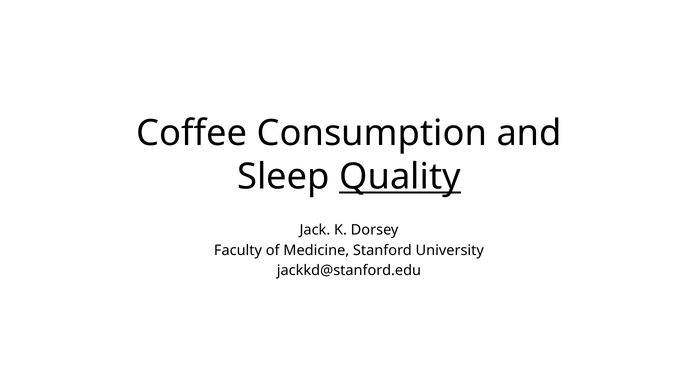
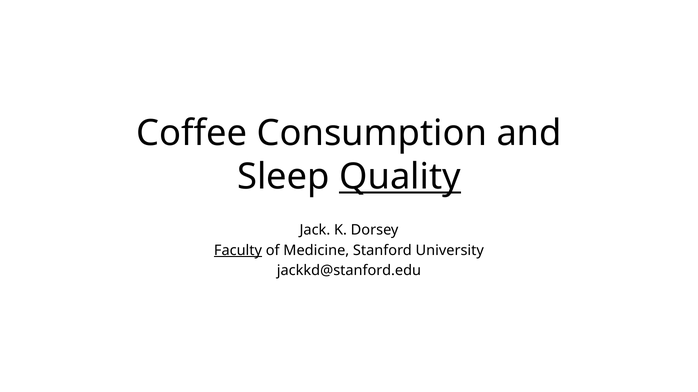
Faculty underline: none -> present (238, 251)
